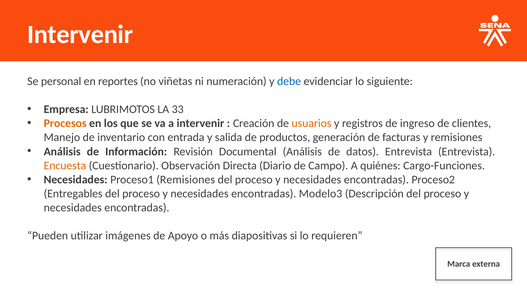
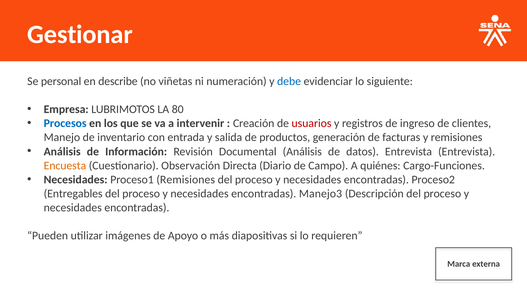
Intervenir: Intervenir -> Gestionar (80, 35)
reportes: reportes -> describe (118, 81)
33: 33 -> 80 (178, 110)
Procesos colour: orange -> blue (65, 124)
usuarios colour: orange -> red (312, 124)
Modelo3: Modelo3 -> Manejo3 (321, 194)
